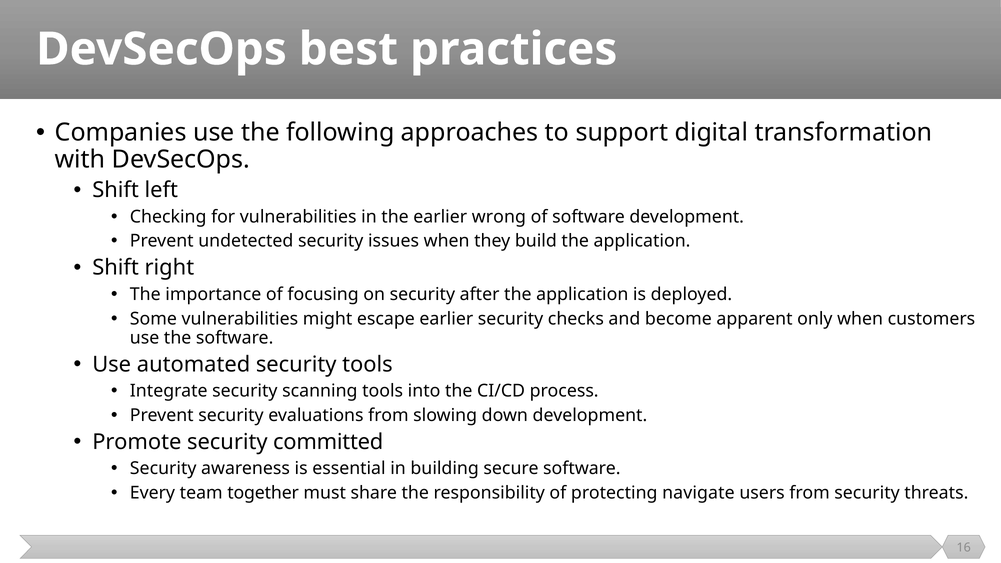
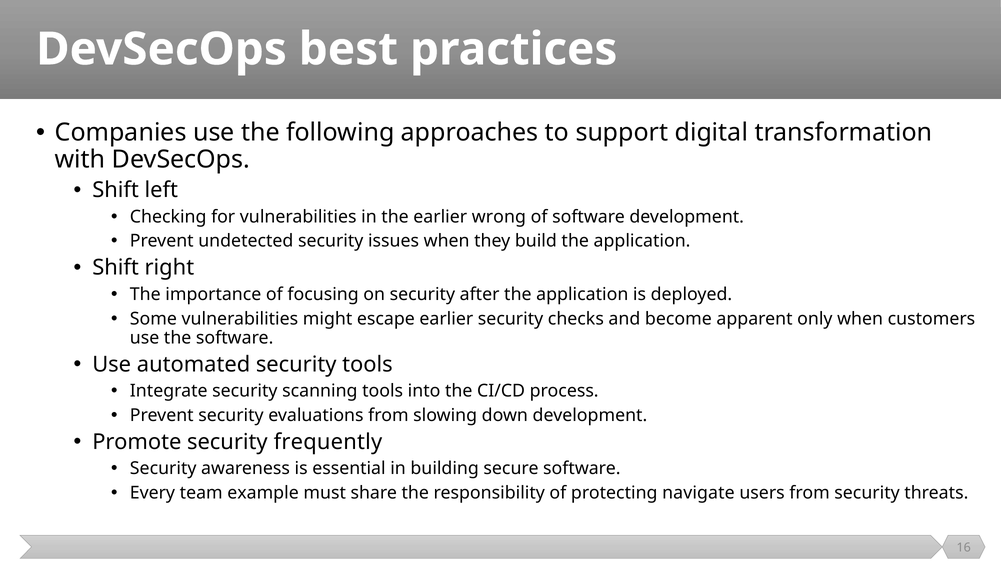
committed: committed -> frequently (328, 442)
together: together -> example (263, 493)
